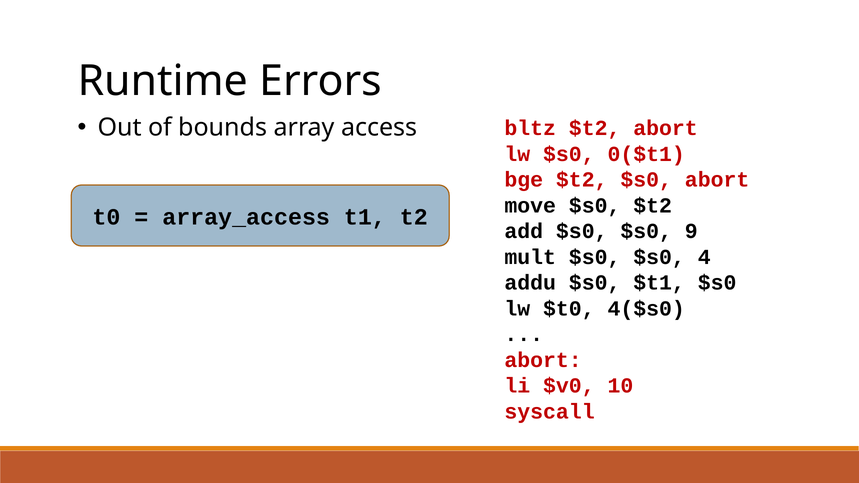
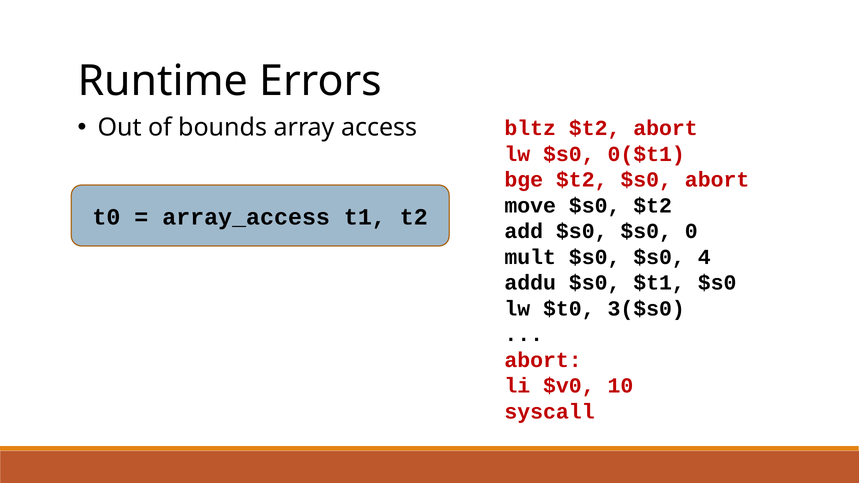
9: 9 -> 0 (691, 231)
4($s0: 4($s0 -> 3($s0 (646, 309)
